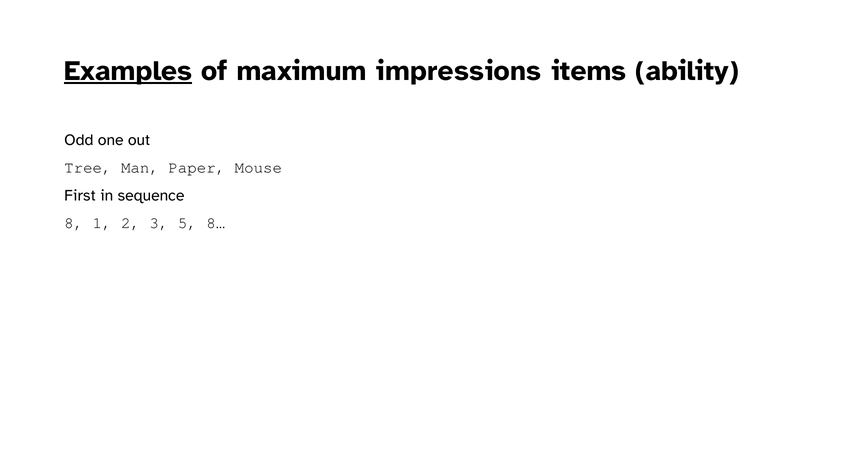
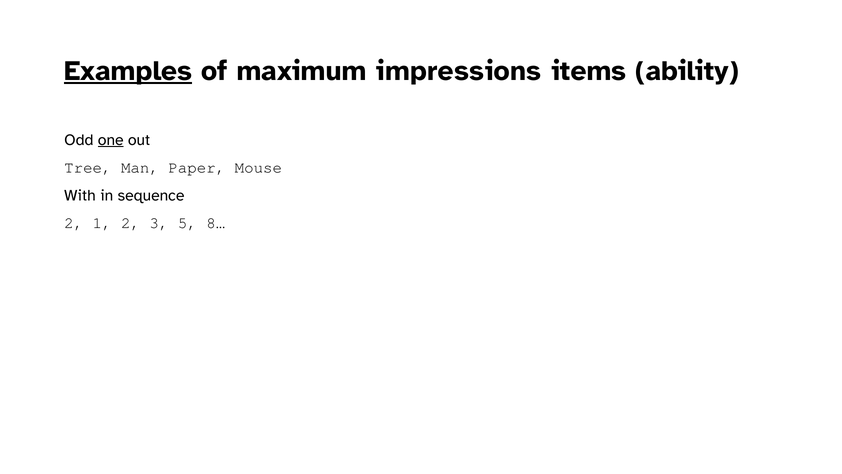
one underline: none -> present (111, 140)
First: First -> With (80, 195)
8: 8 -> 2 (74, 223)
